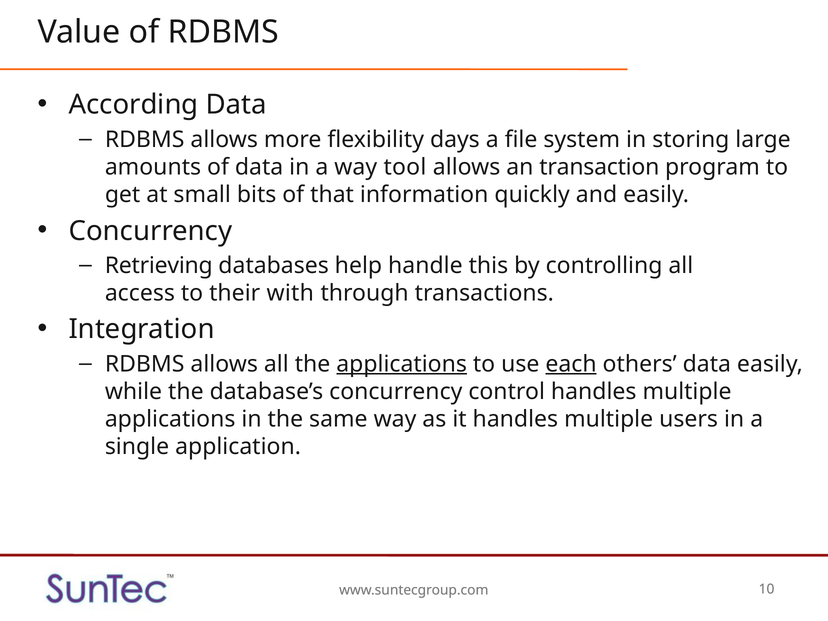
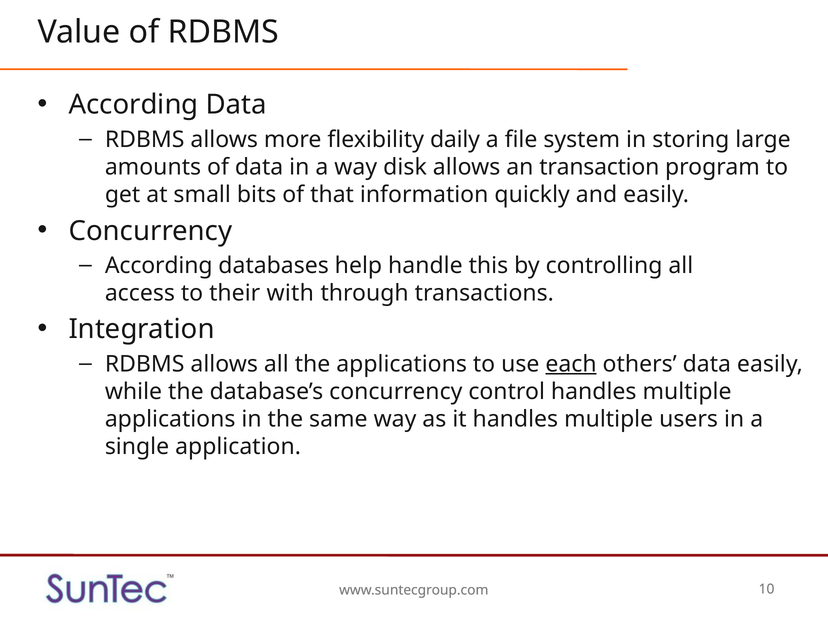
days: days -> daily (455, 139)
tool: tool -> disk (405, 167)
Retrieving: Retrieving -> According (159, 266)
applications underline: present -> none (402, 364)
